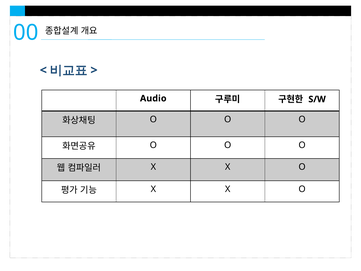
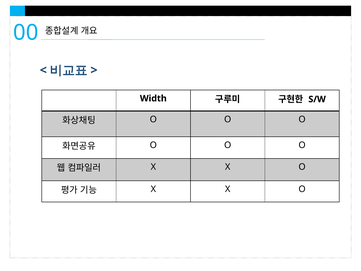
Audio: Audio -> Width (153, 98)
